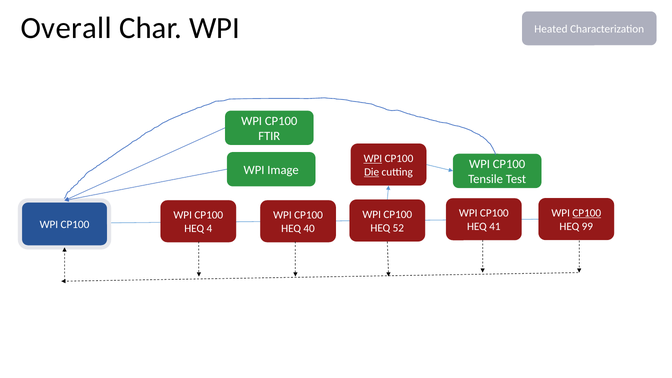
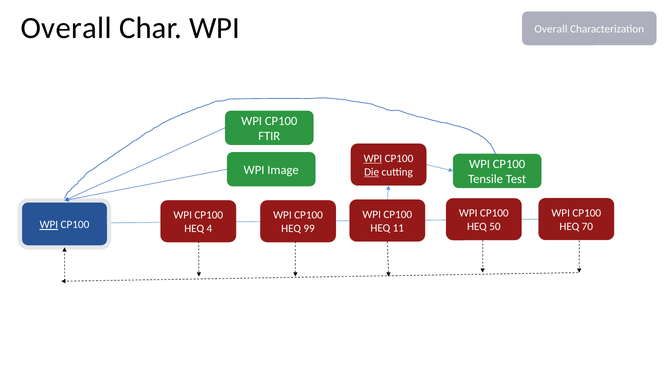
Heated: Heated -> Overall (551, 29)
CP100 underline: present -> none (587, 213)
WPI underline: none -> present (49, 225)
99: 99 -> 70 (587, 227)
41: 41 -> 50 (495, 227)
52: 52 -> 11 (398, 228)
40: 40 -> 99 (309, 229)
